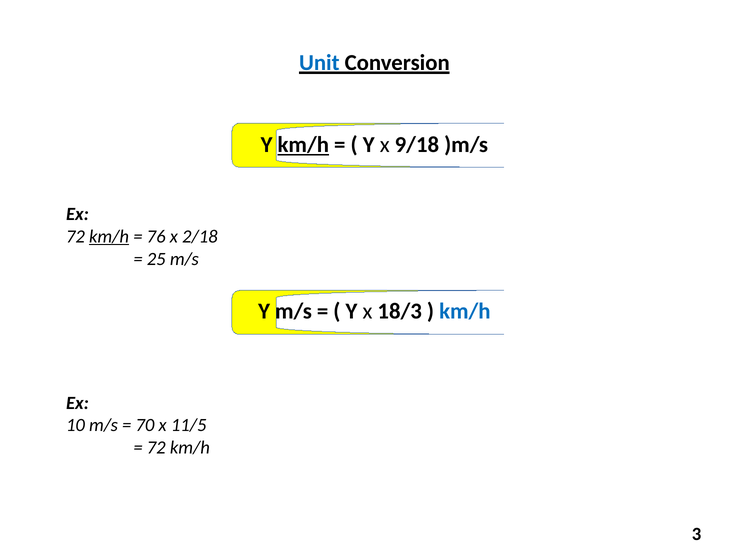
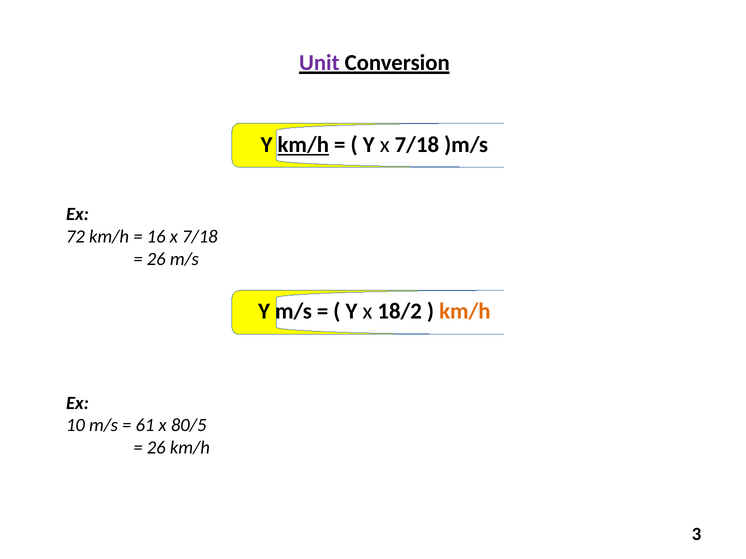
Unit colour: blue -> purple (319, 63)
Y x 9/18: 9/18 -> 7/18 (417, 145)
km/h underline: present -> none (109, 237)
76: 76 -> 16 (156, 237)
2/18: 2/18 -> 7/18 (200, 237)
25: 25 -> 26 (156, 259)
18/3: 18/3 -> 18/2 (400, 312)
km/h colour: blue -> orange (465, 312)
70: 70 -> 61 (145, 426)
11/5: 11/5 -> 80/5 (189, 426)
72: 72 -> 26 (156, 448)
